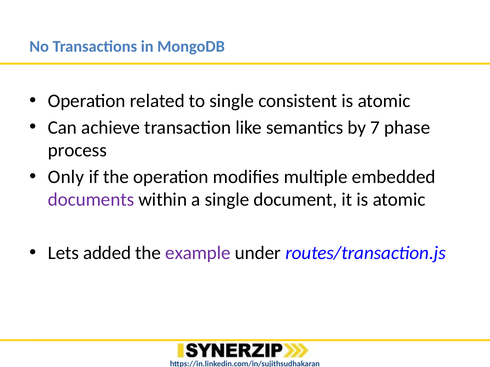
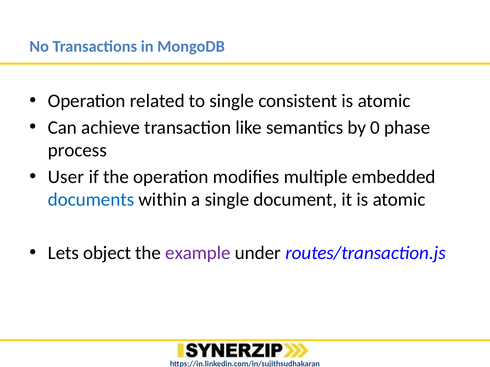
7: 7 -> 0 (375, 128)
Only: Only -> User (66, 177)
documents colour: purple -> blue (91, 200)
added: added -> object (107, 253)
